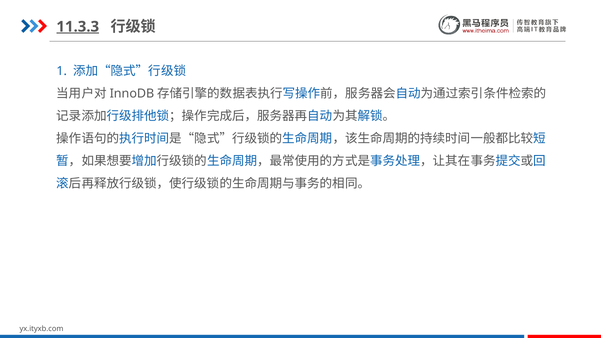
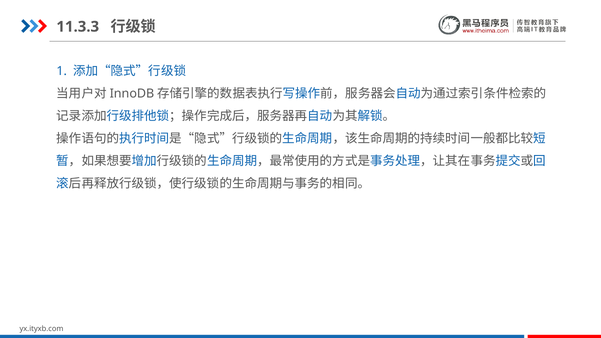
11.3.3 underline: present -> none (78, 27)
